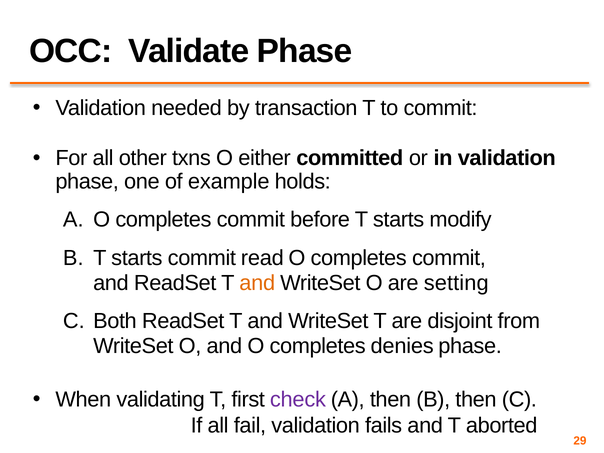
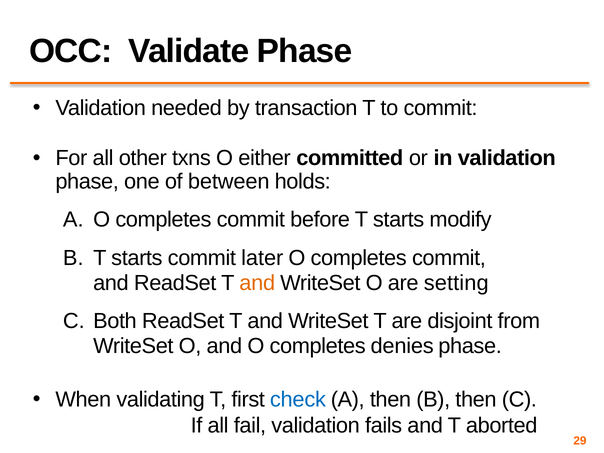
example: example -> between (229, 182)
read: read -> later (262, 258)
check colour: purple -> blue (298, 400)
